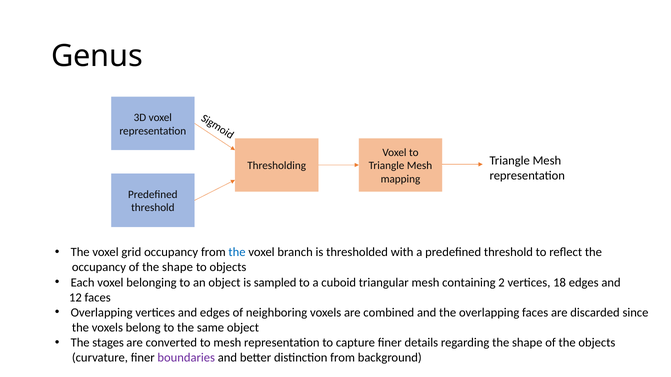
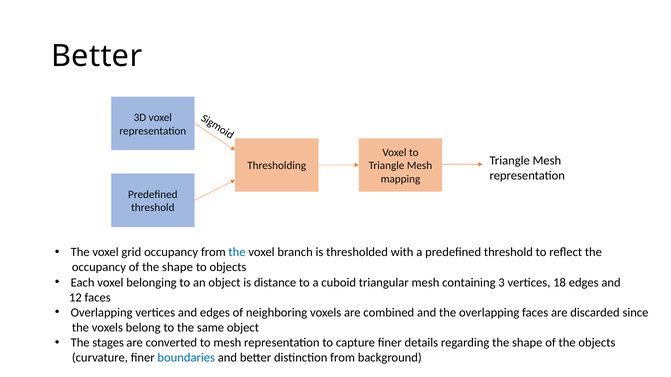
Genus: Genus -> Better (97, 56)
sampled: sampled -> distance (275, 283)
2: 2 -> 3 (502, 283)
boundaries colour: purple -> blue (186, 358)
